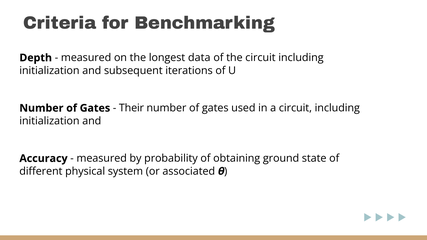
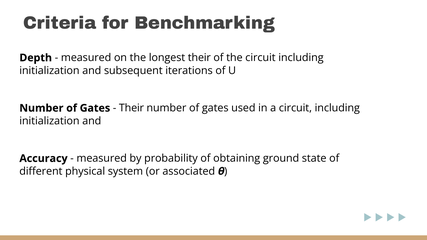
longest data: data -> their (199, 58)
